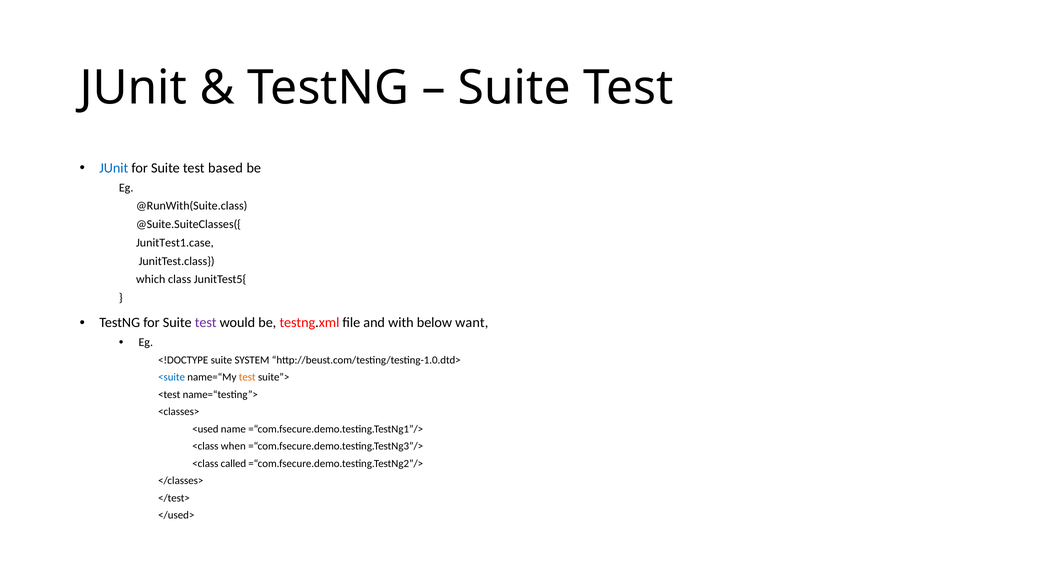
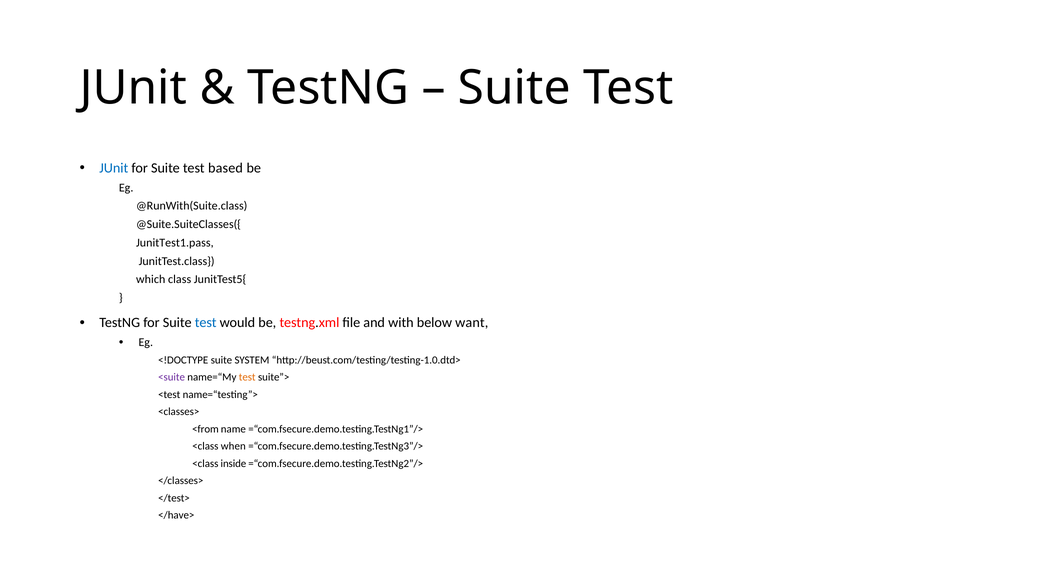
JunitTest1.case: JunitTest1.case -> JunitTest1.pass (175, 243)
test colour: purple -> blue (206, 323)
<suite colour: blue -> purple (172, 378)
<used: <used -> <from (205, 429)
called: called -> inside (233, 464)
</used>: </used> -> </have> (176, 515)
